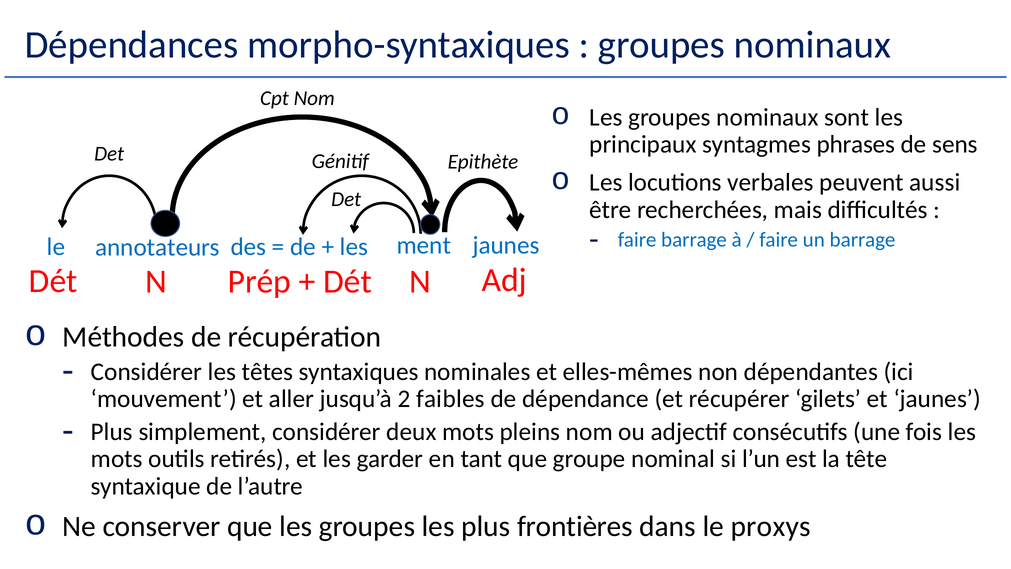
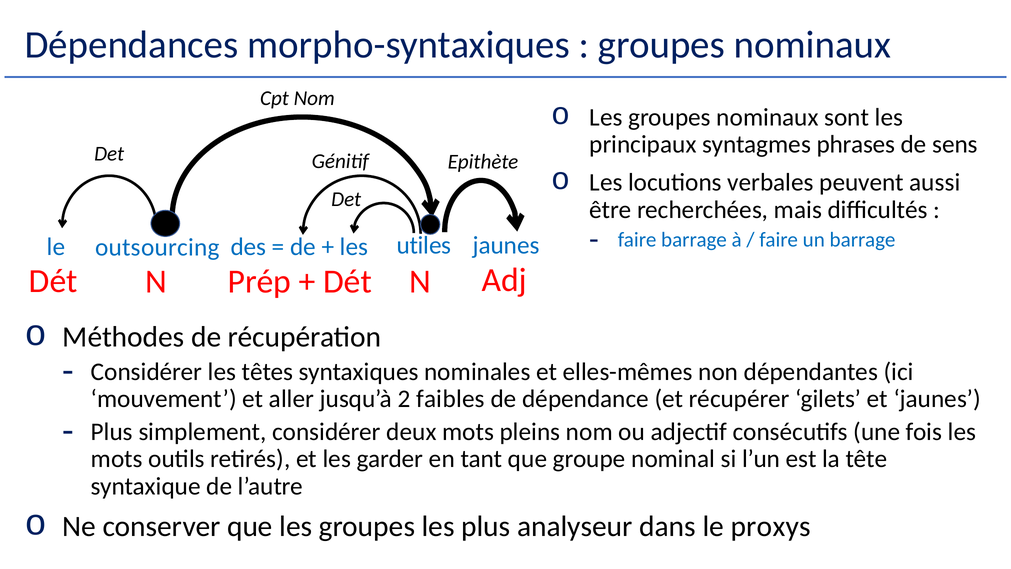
annotateurs: annotateurs -> outsourcing (157, 247)
ment: ment -> utiles (424, 245)
frontières: frontières -> analyseur (575, 526)
